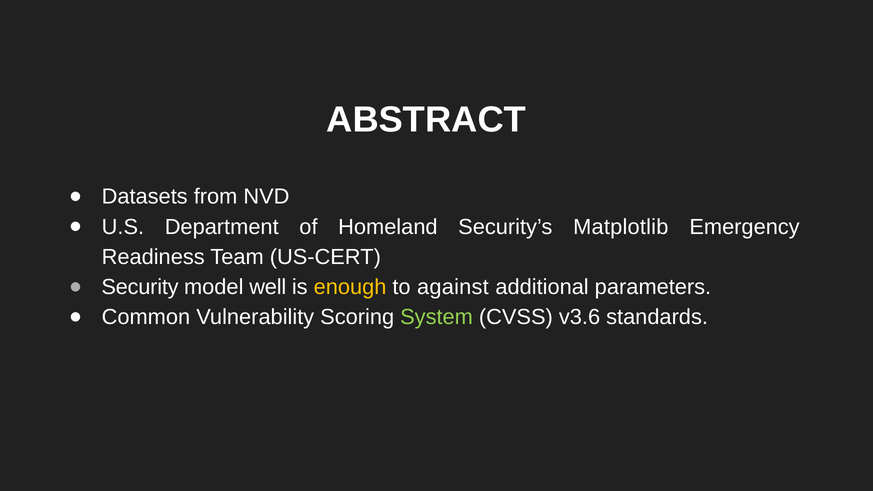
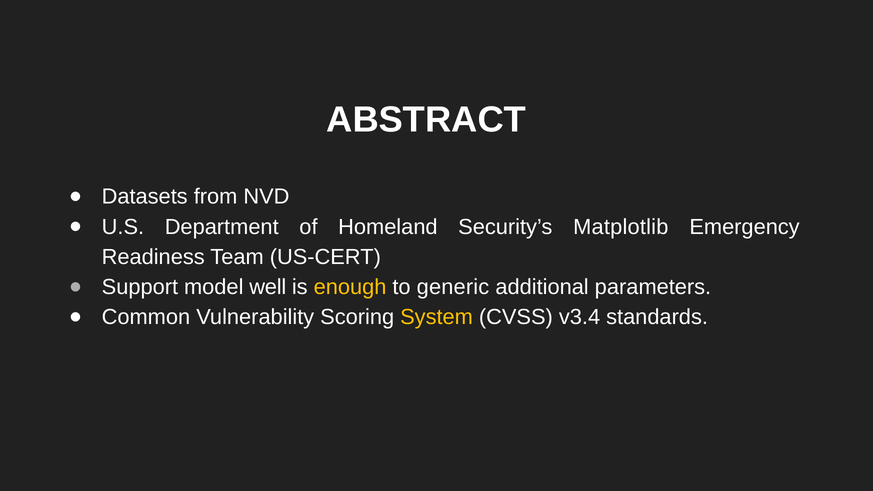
Security: Security -> Support (140, 287)
against: against -> generic (453, 287)
System colour: light green -> yellow (437, 317)
v3.6: v3.6 -> v3.4 (580, 317)
